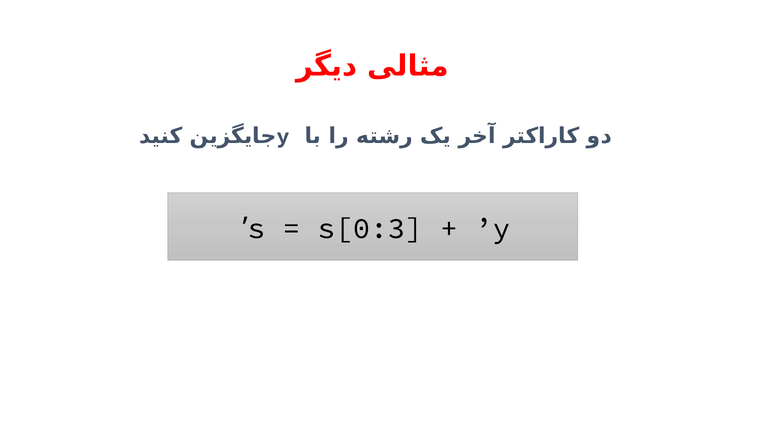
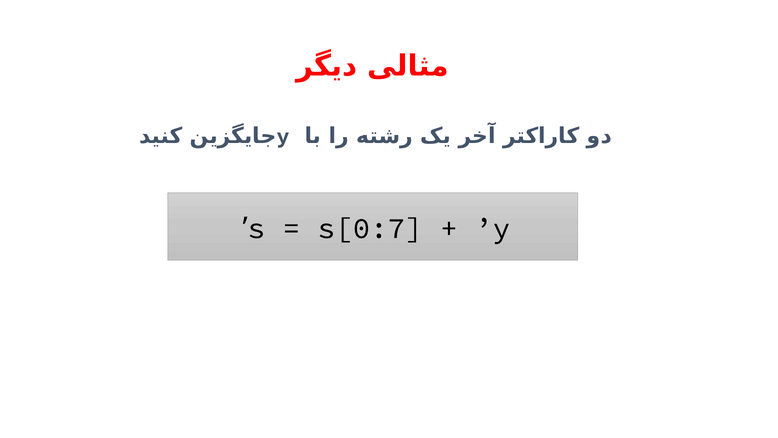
s[0:3: s[0:3 -> s[0:7 (370, 228)
